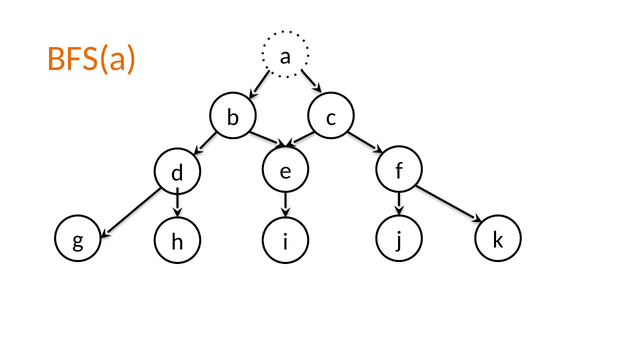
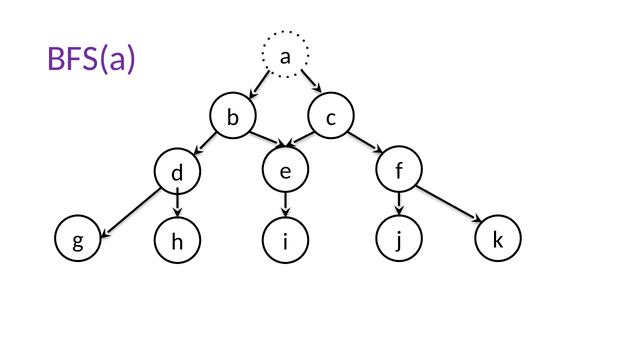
BFS(a colour: orange -> purple (92, 59)
